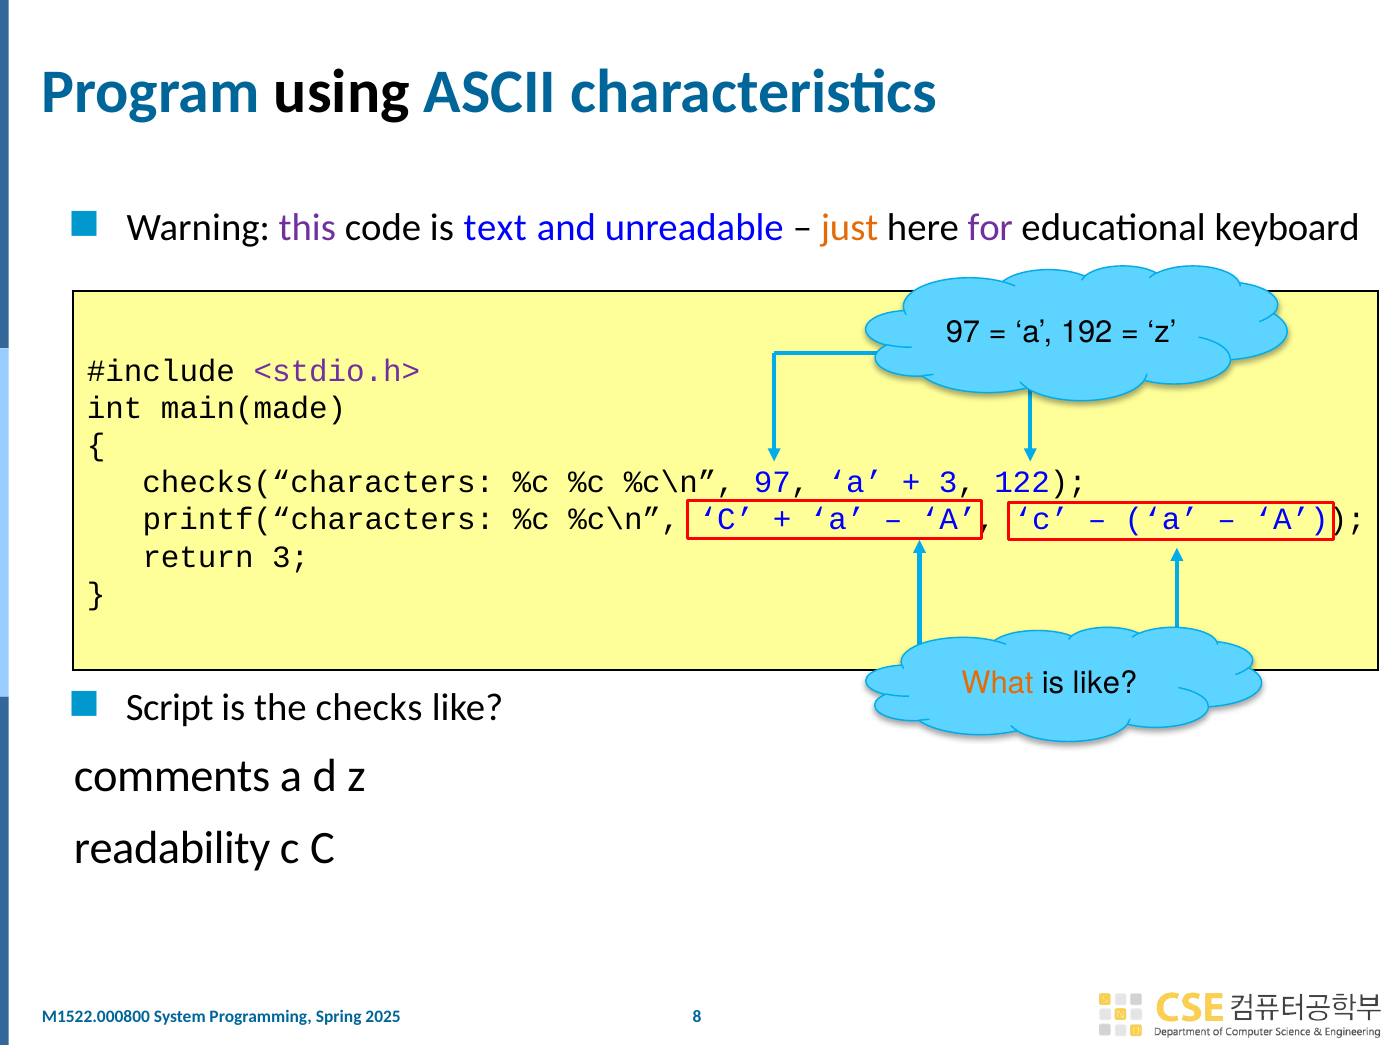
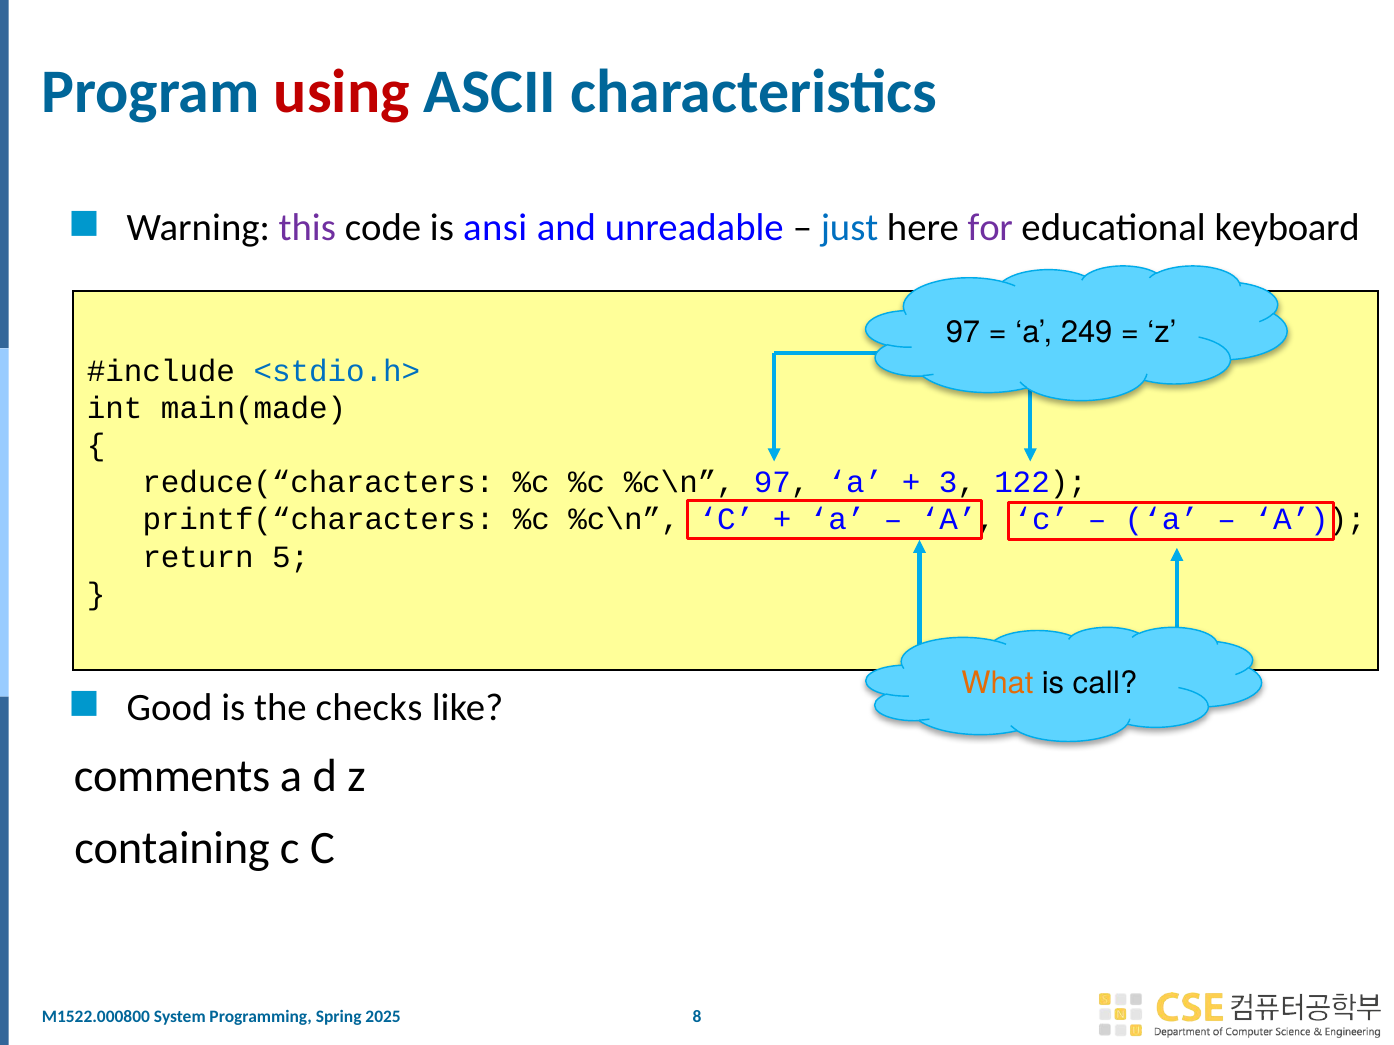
using colour: black -> red (342, 92)
text: text -> ansi (495, 228)
just colour: orange -> blue (850, 228)
192: 192 -> 249 (1087, 332)
<stdio.h> colour: purple -> blue (337, 371)
checks(“characters: checks(“characters -> reduce(“characters (318, 483)
return 3: 3 -> 5 (291, 557)
is like: like -> call (1105, 684)
Script: Script -> Good (169, 708)
readability: readability -> containing (172, 848)
